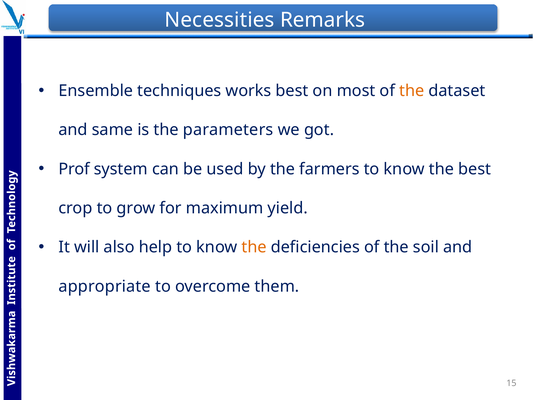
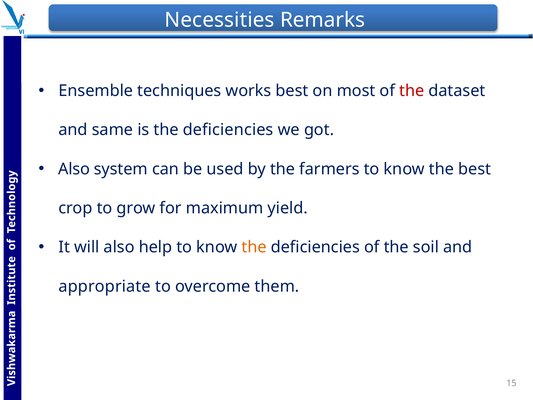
the colour: orange -> red (412, 91)
is the parameters: parameters -> deficiencies (228, 130)
Prof: Prof -> Also (74, 169)
